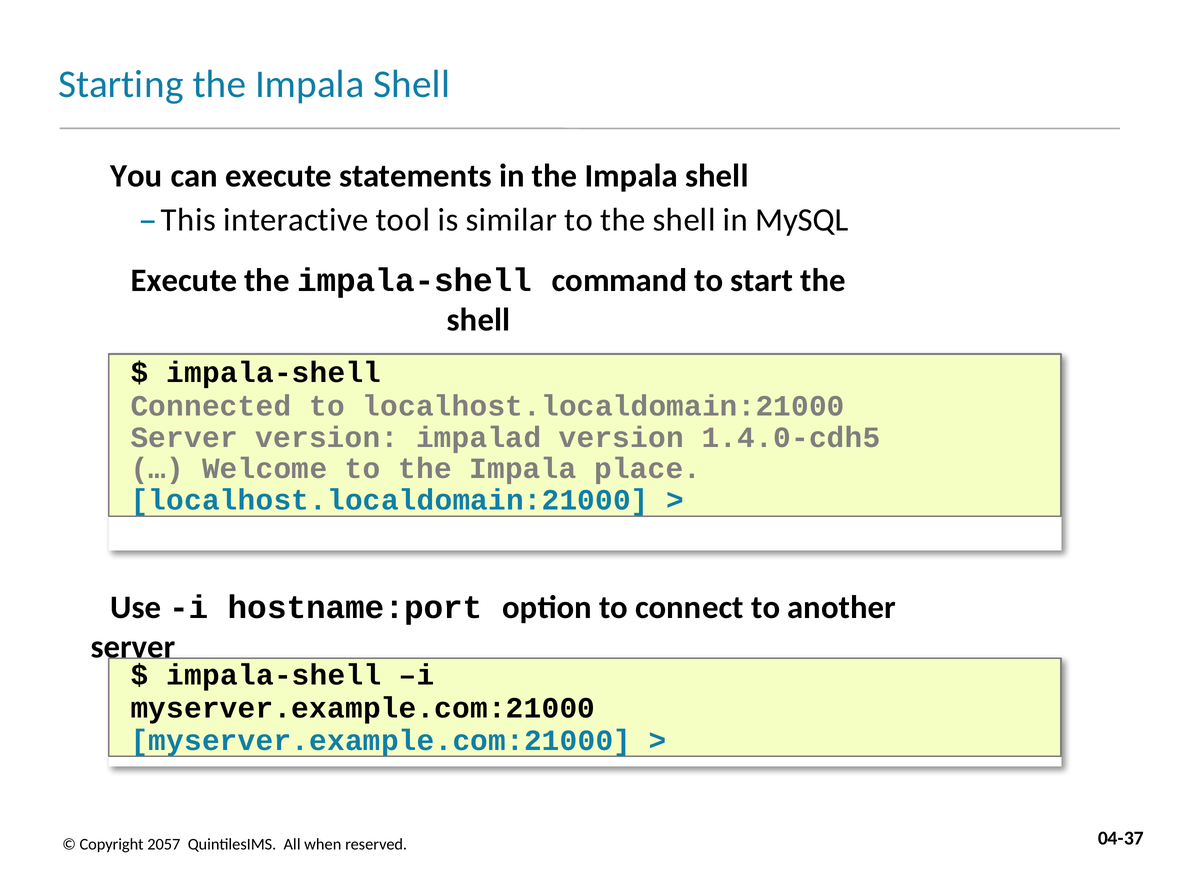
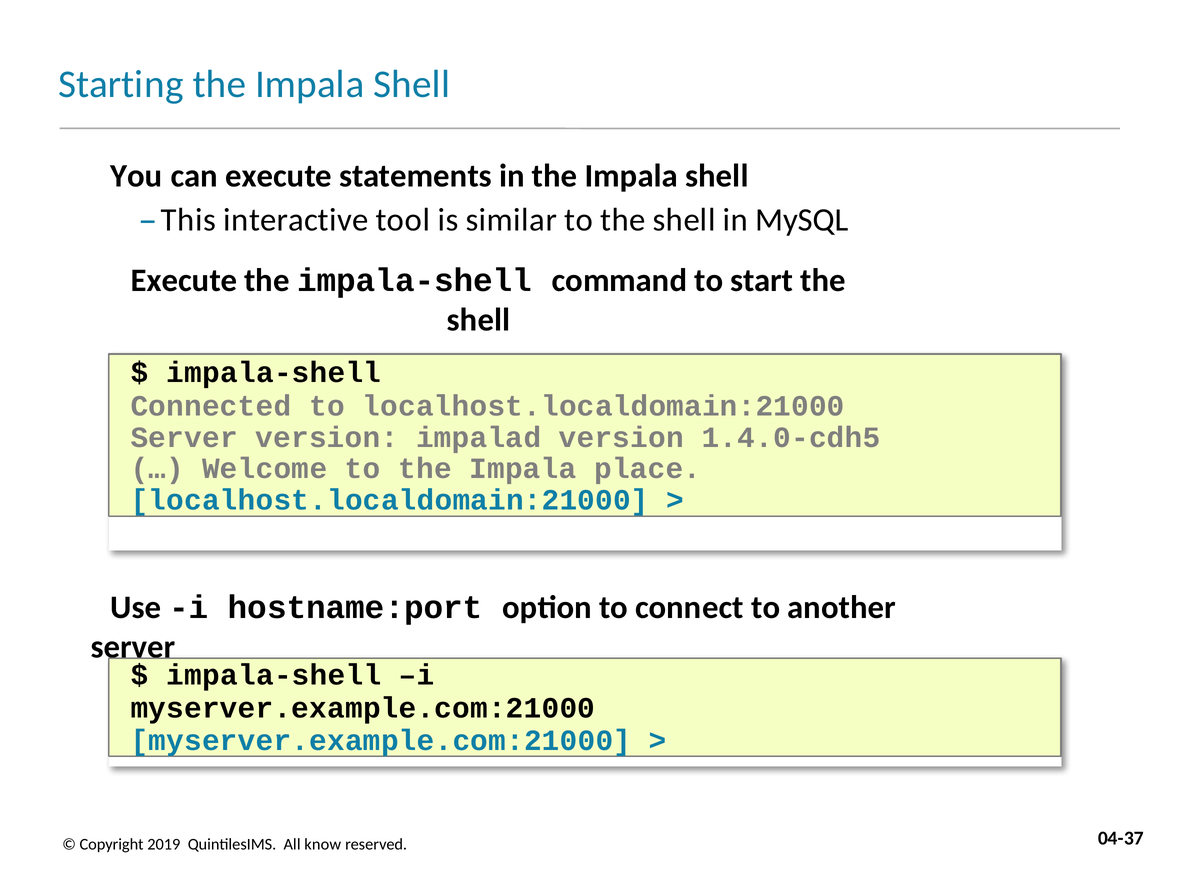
2057: 2057 -> 2019 (164, 845)
when: when -> know (323, 845)
